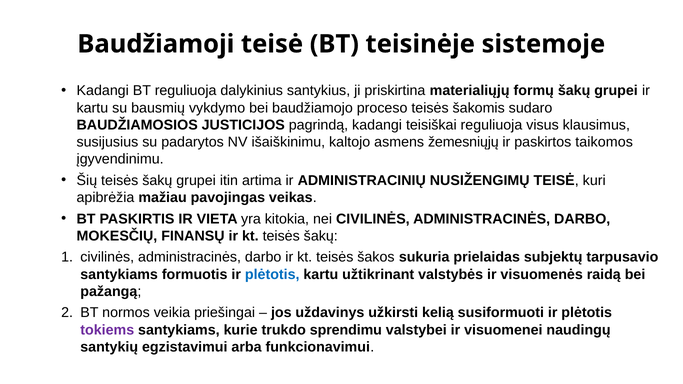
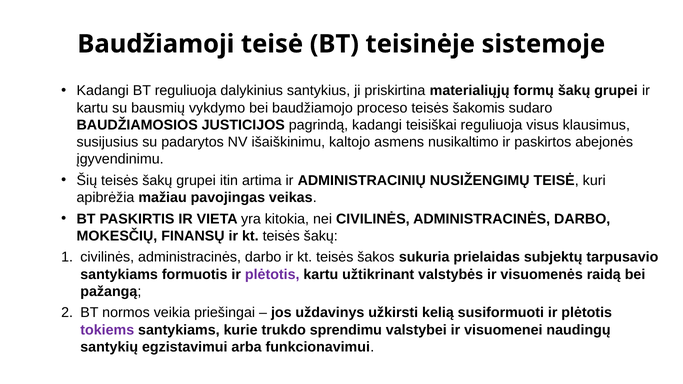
žemesniųjų: žemesniųjų -> nusikaltimo (463, 142)
taikomos: taikomos -> abejonės (604, 142)
plėtotis colour: blue -> purple (272, 274)
